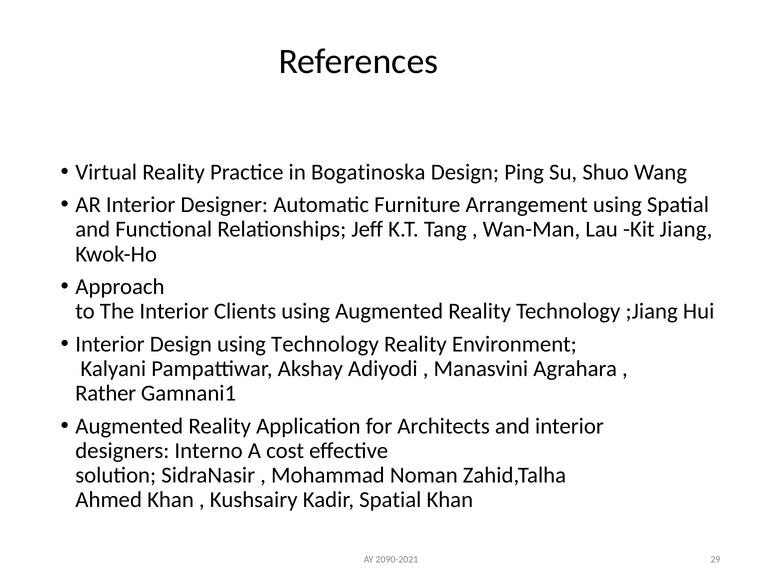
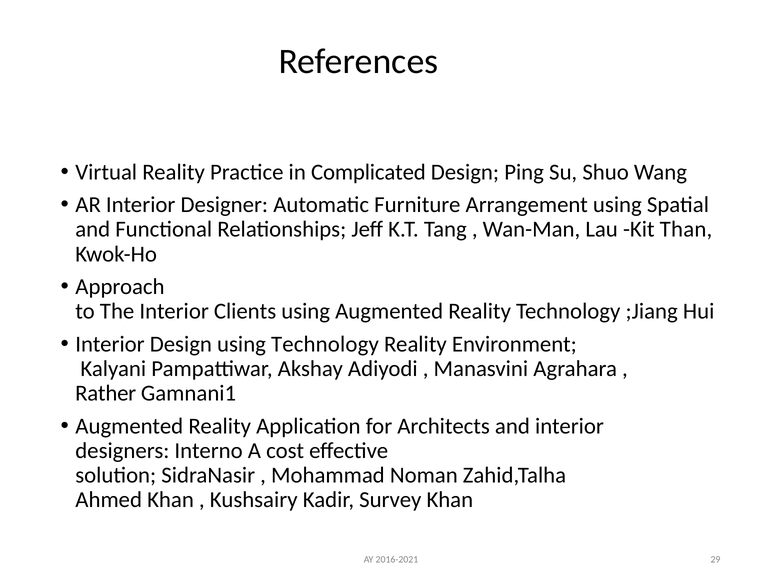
Bogatinoska: Bogatinoska -> Complicated (368, 172)
Jiang: Jiang -> Than (686, 230)
Kadir Spatial: Spatial -> Survey (390, 500)
2090-2021: 2090-2021 -> 2016-2021 (397, 560)
